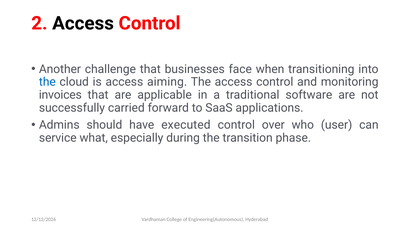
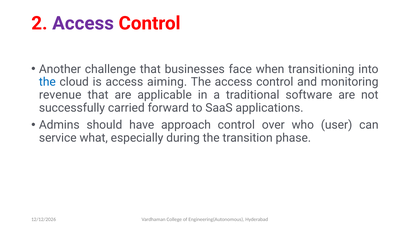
Access colour: black -> purple (83, 23)
invoices: invoices -> revenue (60, 95)
executed: executed -> approach (186, 125)
